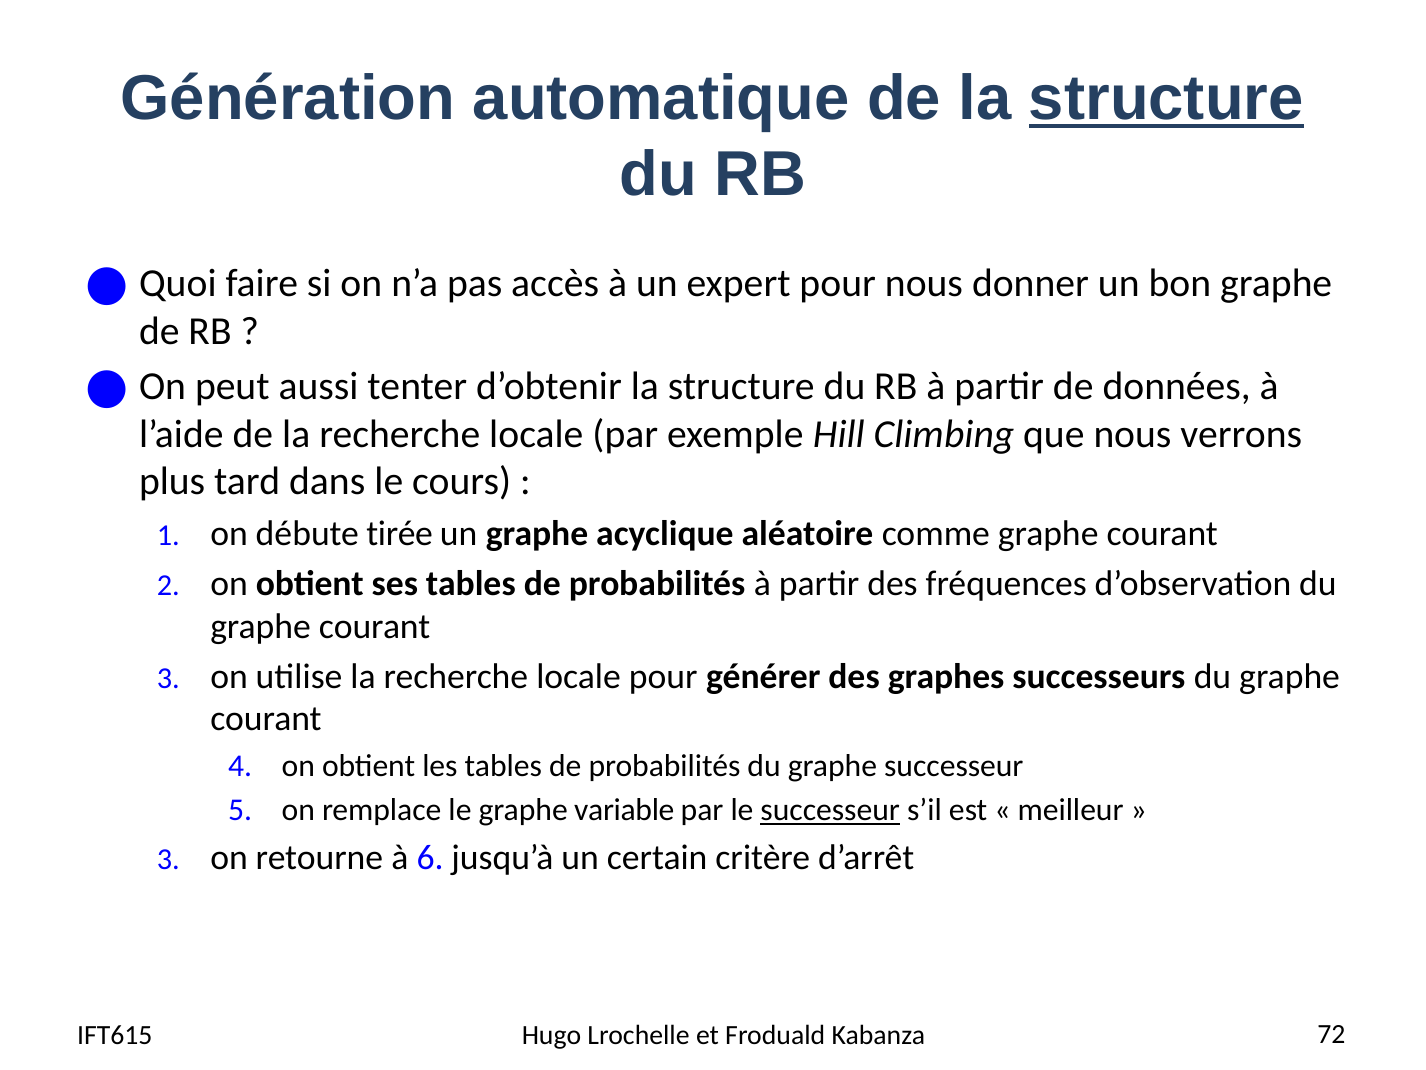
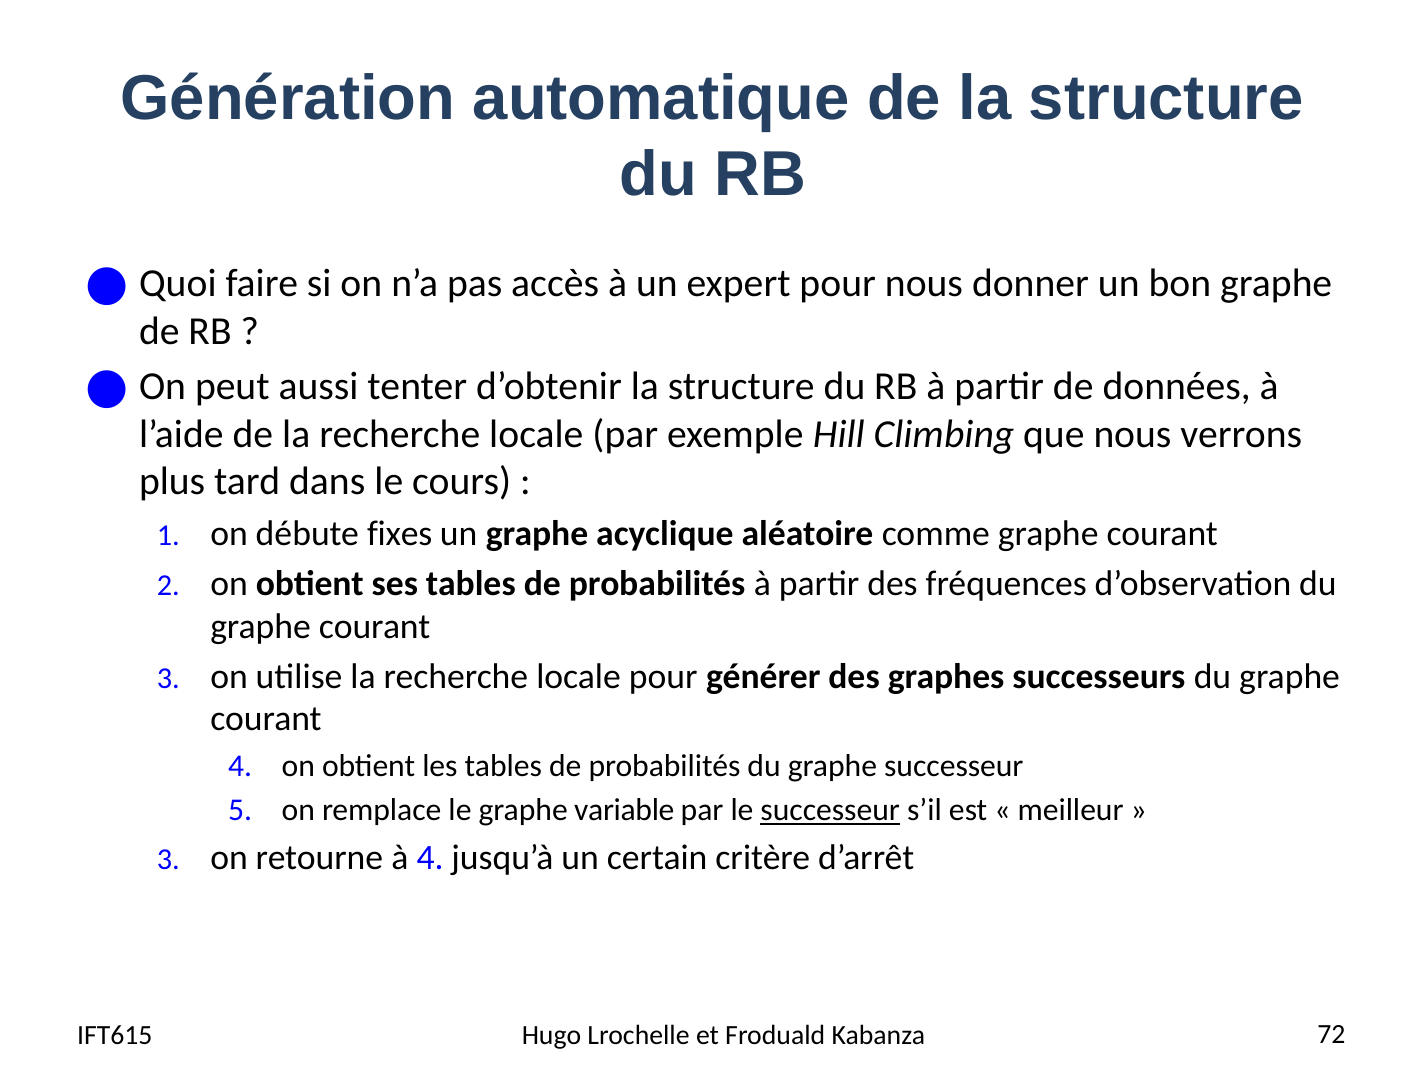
structure underline: present -> none (1166, 98)
tirée: tirée -> fixes (400, 533)
à 6: 6 -> 4 (430, 857)
